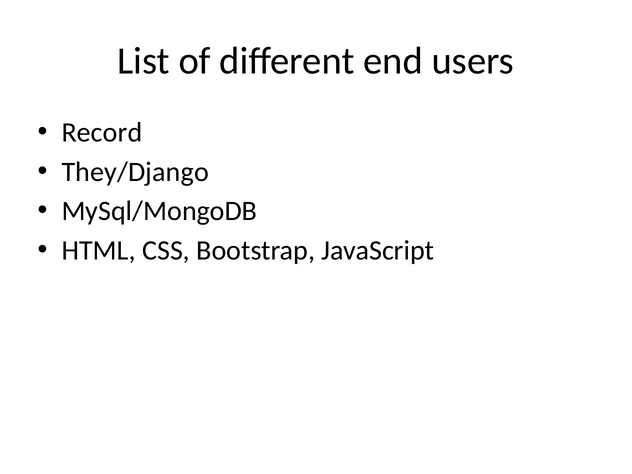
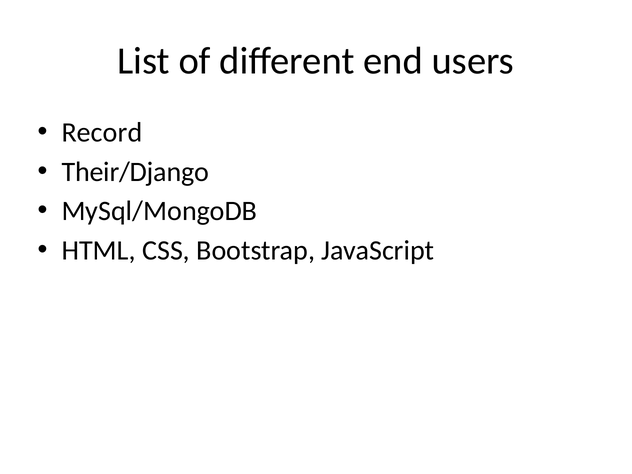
They/Django: They/Django -> Their/Django (135, 172)
